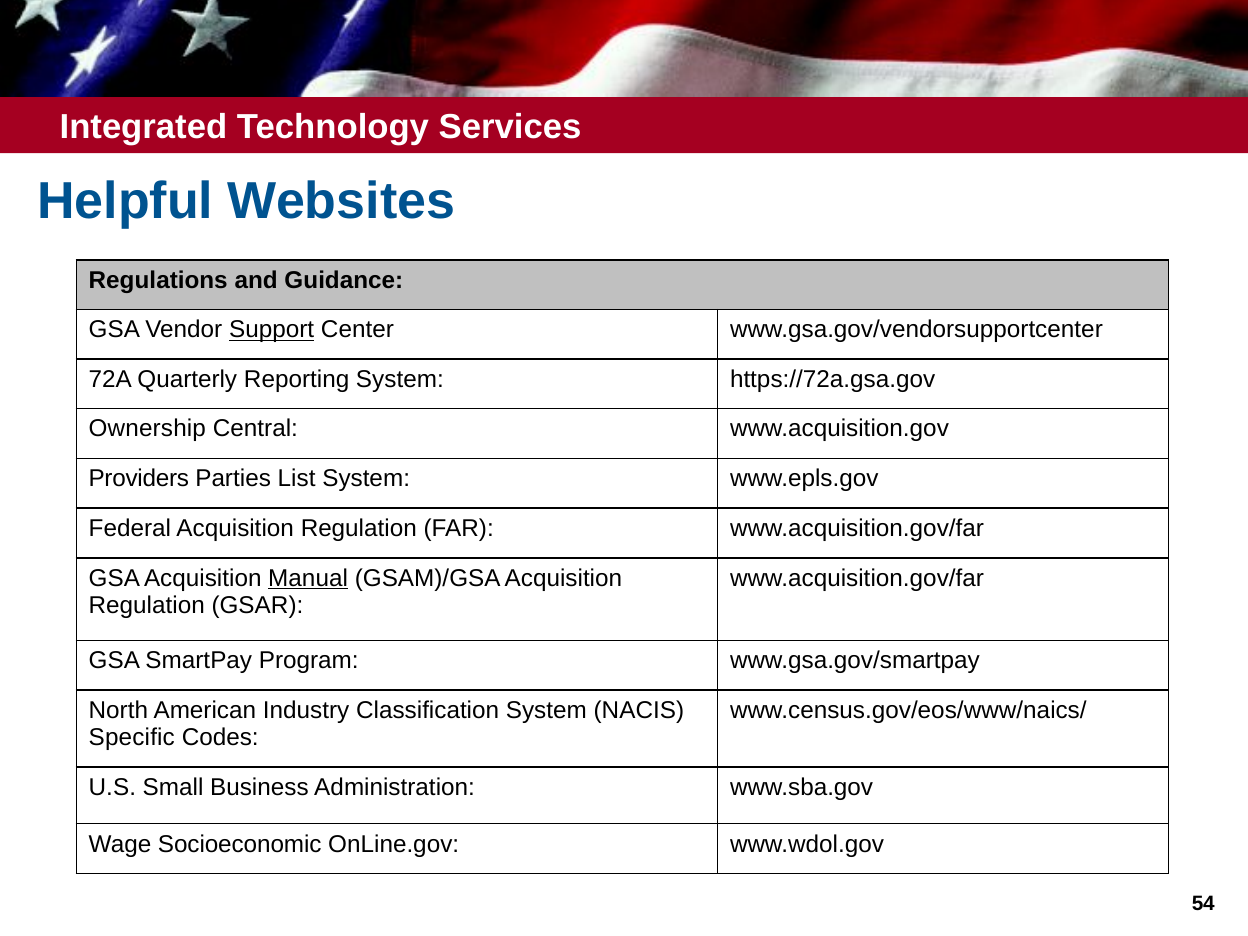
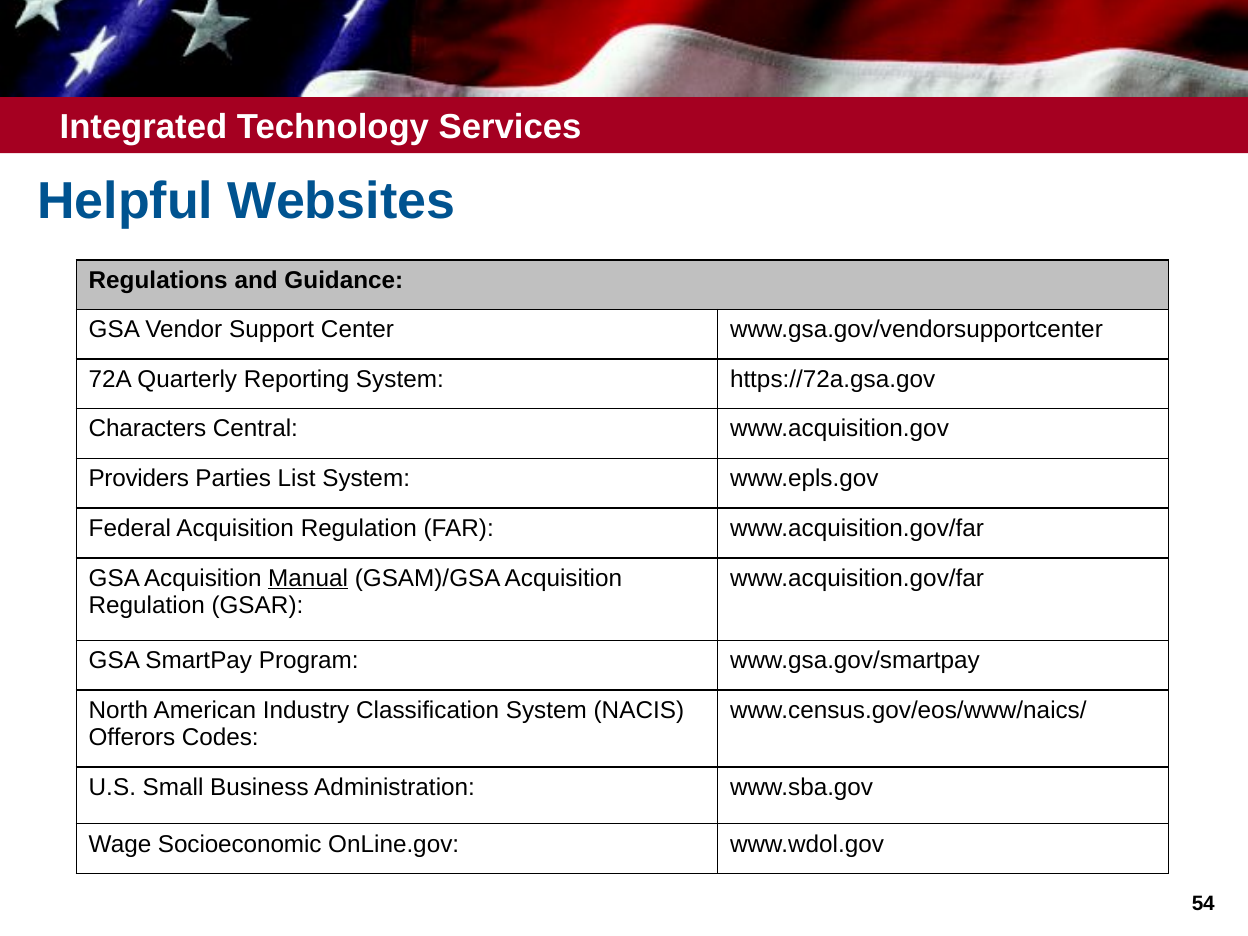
Support underline: present -> none (272, 330)
Ownership: Ownership -> Characters (147, 429)
Specific: Specific -> Offerors (132, 738)
